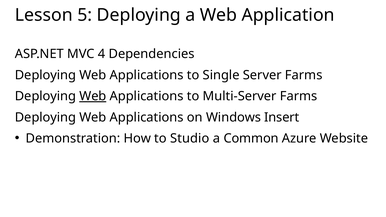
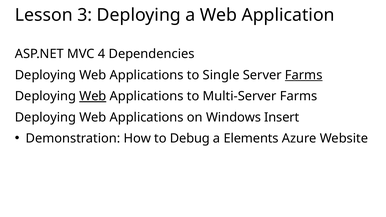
5: 5 -> 3 (85, 15)
Farms underline: none -> present (304, 75)
Studio: Studio -> Debug (190, 138)
Common: Common -> Elements (251, 138)
